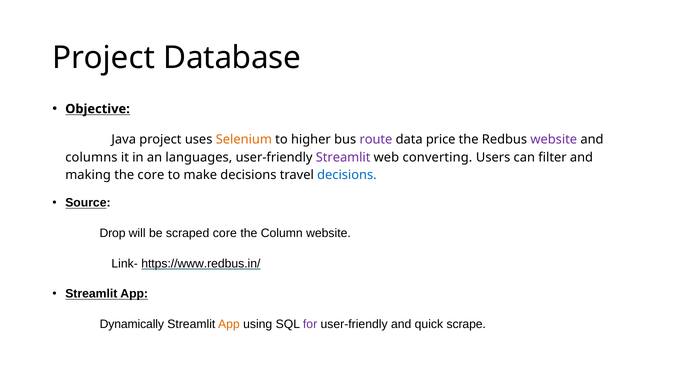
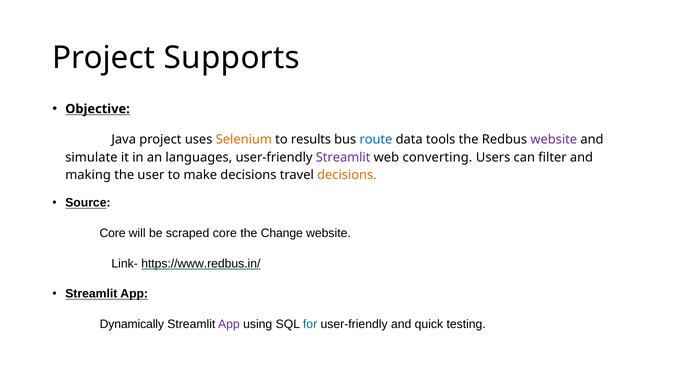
Database: Database -> Supports (232, 58)
higher: higher -> results (311, 139)
route colour: purple -> blue (376, 139)
price: price -> tools (441, 139)
columns: columns -> simulate (91, 157)
the core: core -> user (151, 175)
decisions colour: blue -> orange (347, 175)
Drop: Drop -> Core (113, 233)
Column: Column -> Change (282, 233)
App colour: orange -> purple (229, 324)
for colour: purple -> blue (310, 324)
scrape: scrape -> testing (466, 324)
